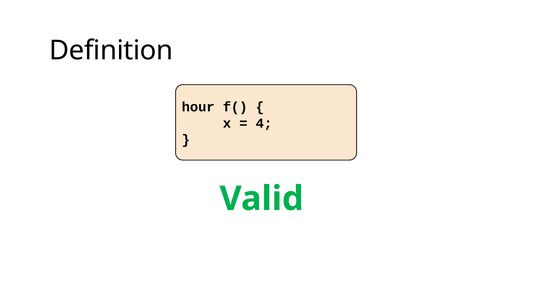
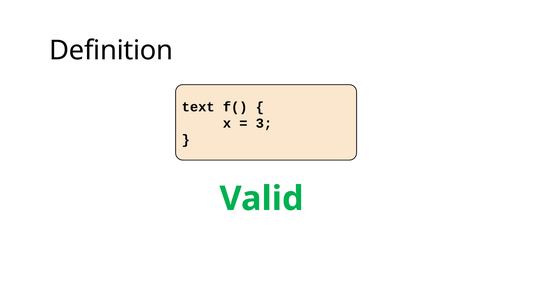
hour: hour -> text (198, 107)
4: 4 -> 3 (264, 123)
